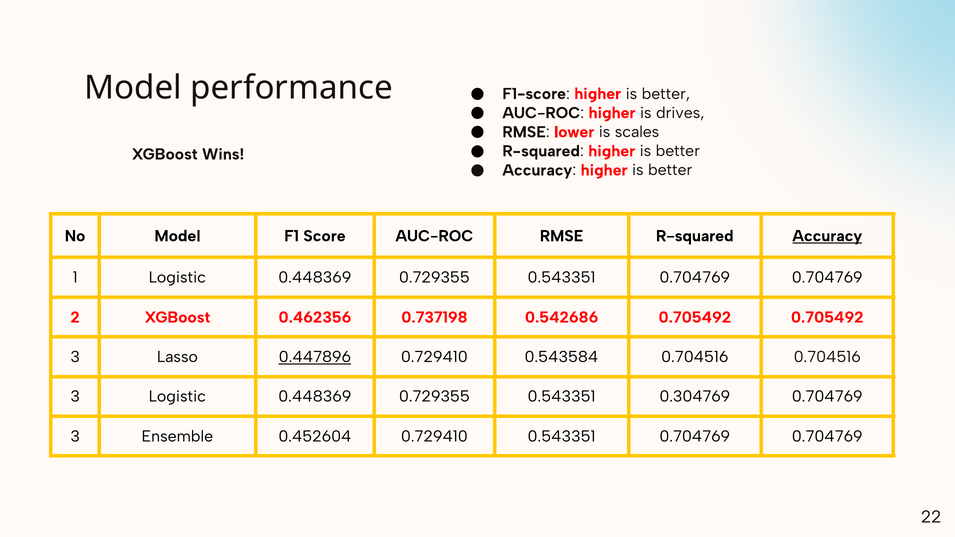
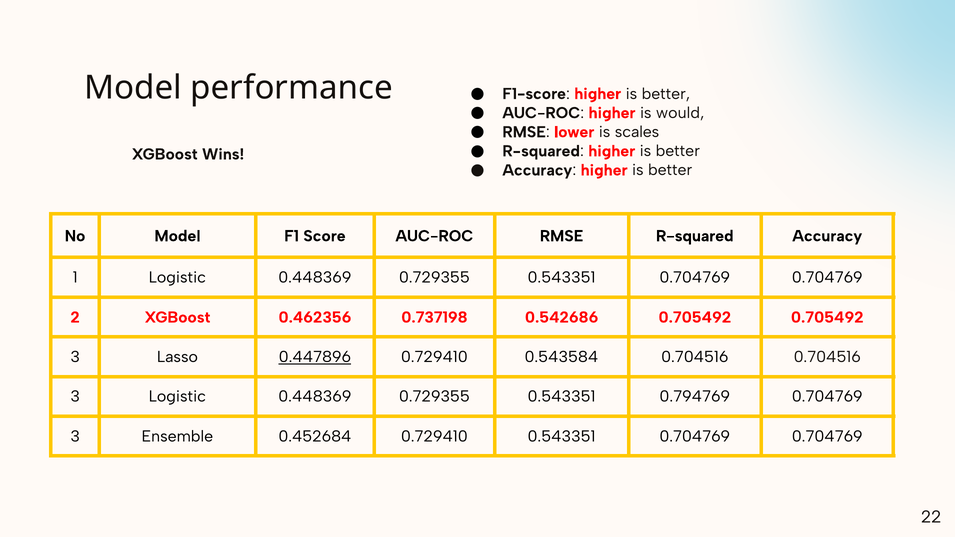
drives: drives -> would (680, 113)
Accuracy underline: present -> none (827, 236)
0.304769: 0.304769 -> 0.794769 (695, 397)
0.452604: 0.452604 -> 0.452684 (315, 437)
